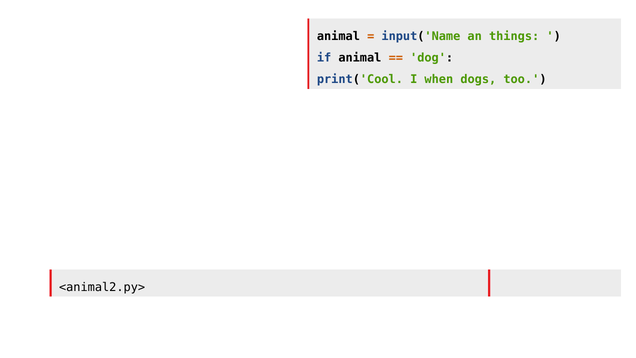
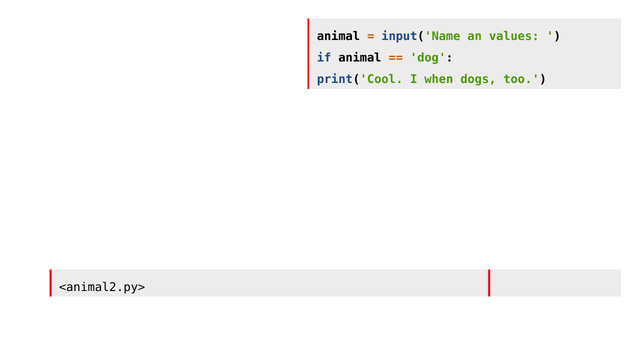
things: things -> values (514, 36)
